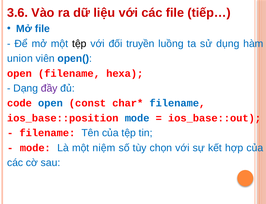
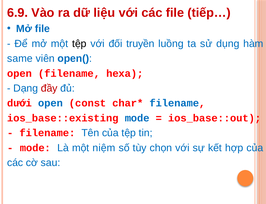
3.6: 3.6 -> 6.9 (18, 13)
union: union -> same (20, 59)
đầy colour: purple -> red (49, 88)
code: code -> dưới (19, 103)
ios_base::position: ios_base::position -> ios_base::existing (63, 118)
